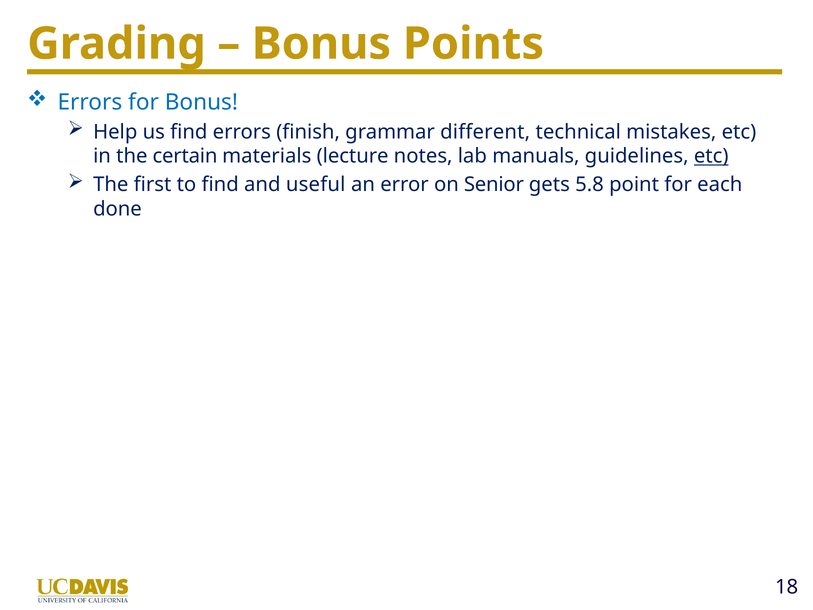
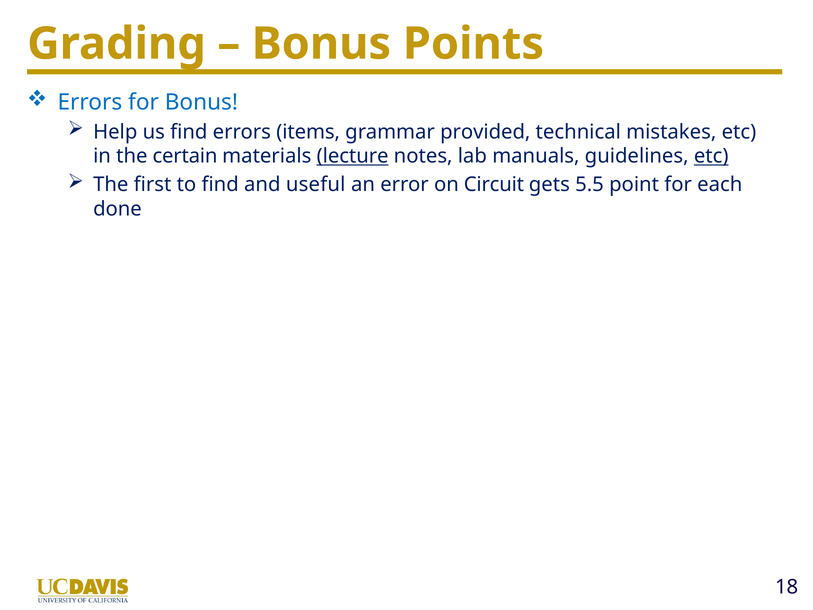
finish: finish -> items (308, 132)
different: different -> provided (485, 132)
lecture underline: none -> present (353, 156)
Senior: Senior -> Circuit (494, 185)
5.8: 5.8 -> 5.5 (590, 185)
